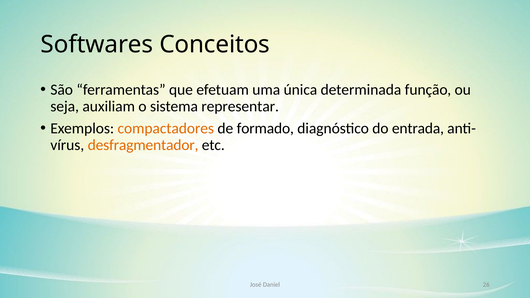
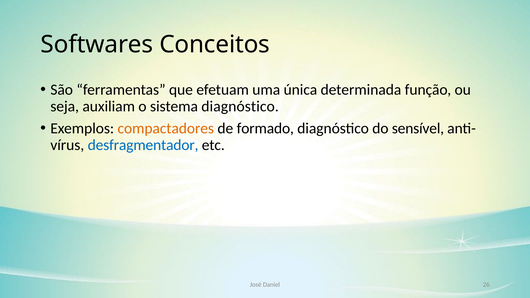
sistema representar: representar -> diagnóstico (240, 106)
entrada: entrada -> sensível (418, 129)
desfragmentador colour: orange -> blue (143, 145)
